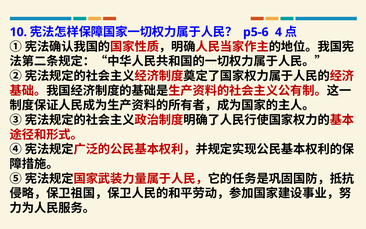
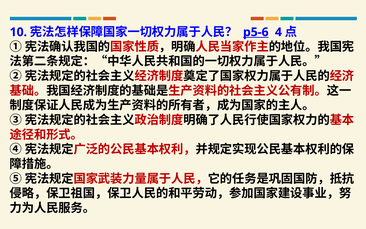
p5-6 underline: none -> present (256, 32)
